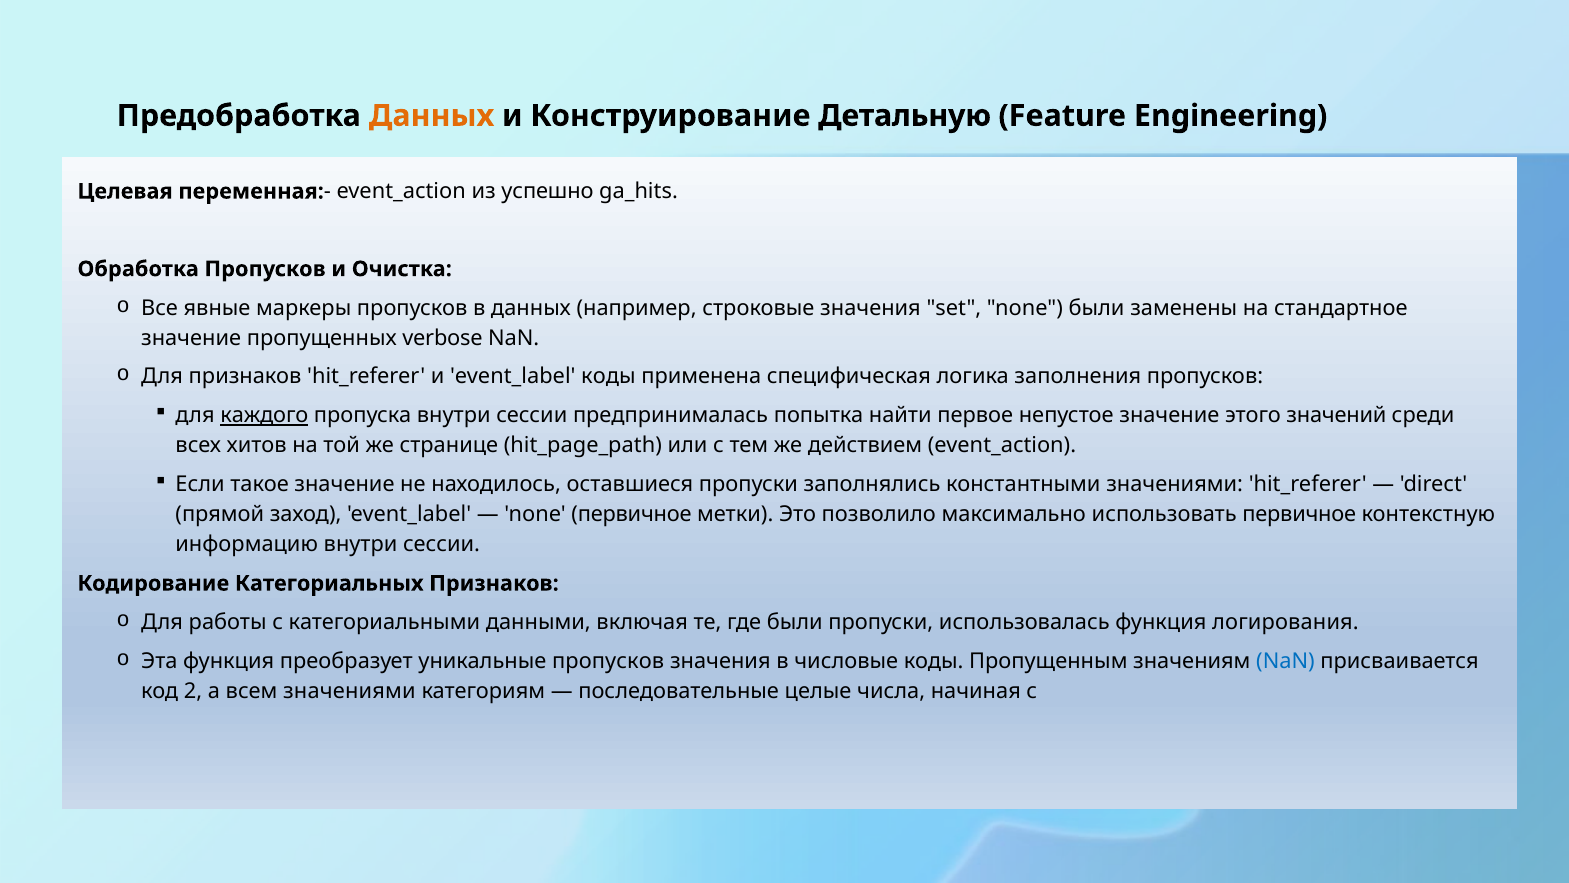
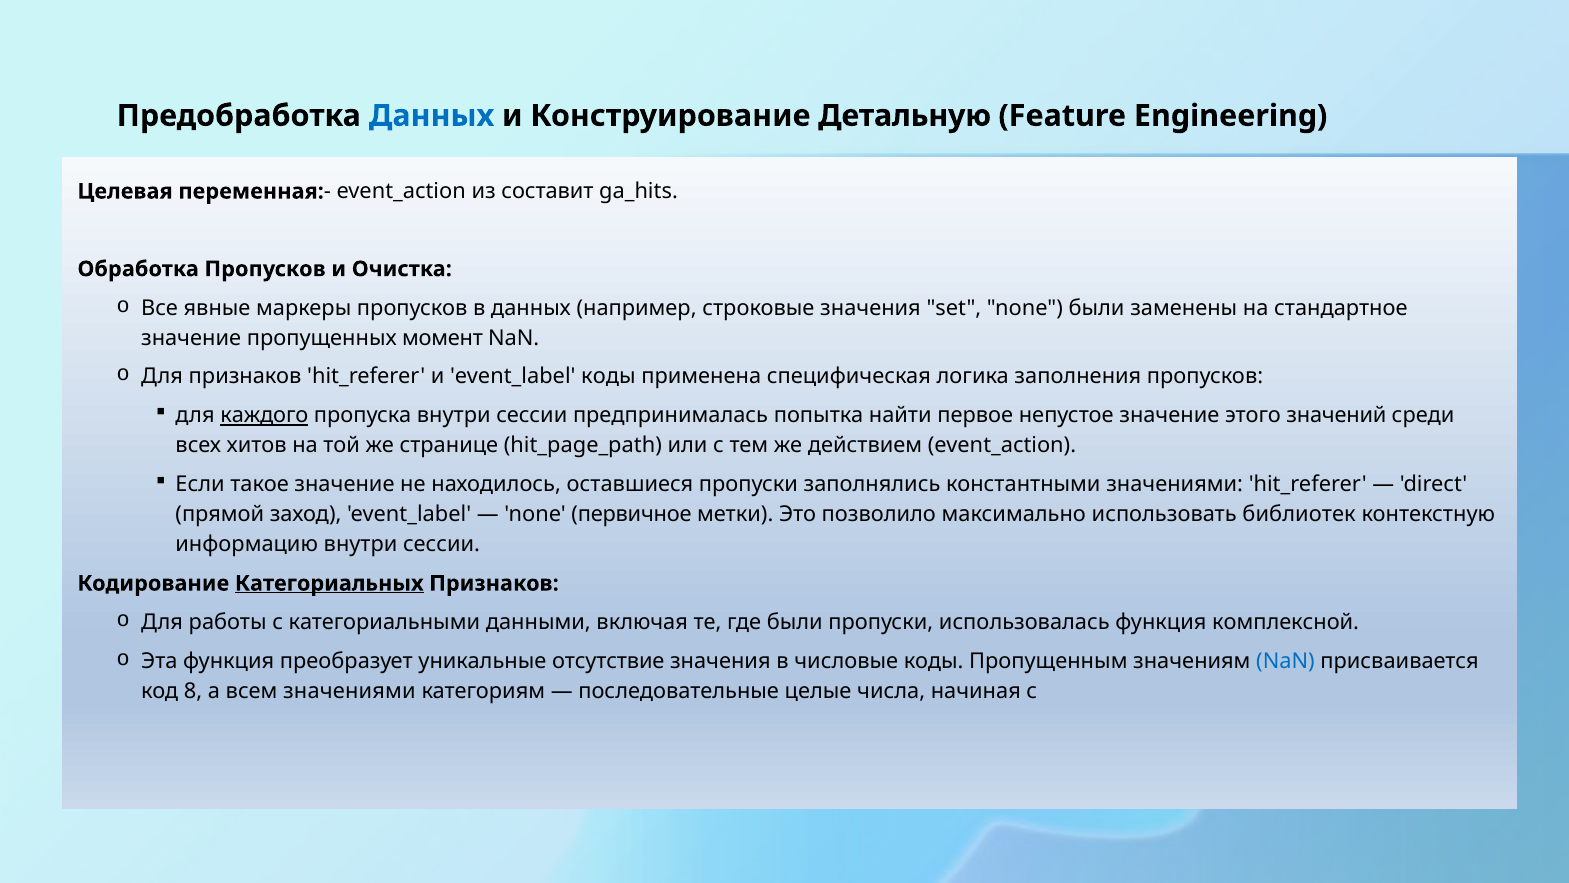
Данных colour: orange -> blue (431, 116)
успешно: успешно -> составит (547, 191)
verbose: verbose -> момент (443, 338)
использовать первичное: первичное -> библиотек (1299, 514)
Категориальных underline: none -> present (329, 583)
логирования: логирования -> комплексной (1286, 622)
уникальные пропусков: пропусков -> отсутствие (608, 661)
2: 2 -> 8 (193, 691)
